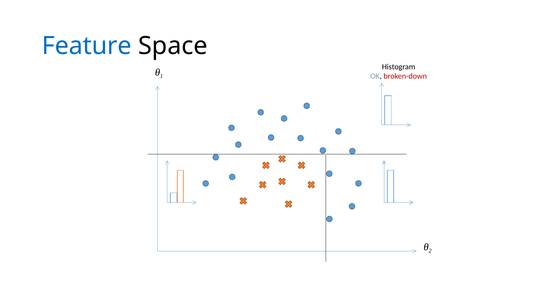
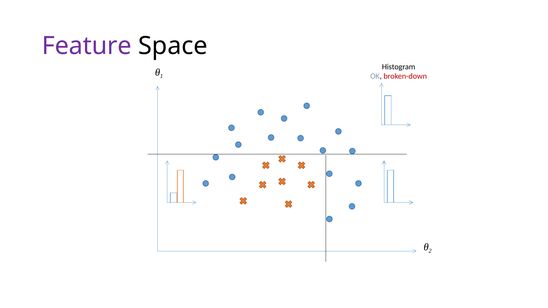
Feature colour: blue -> purple (87, 46)
